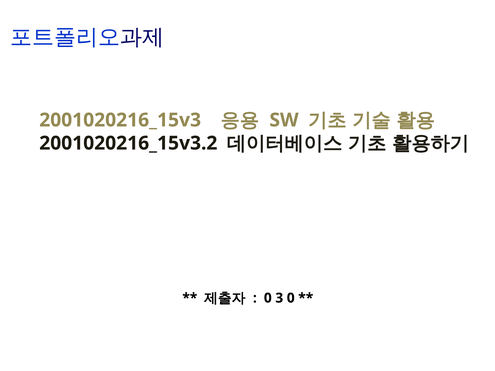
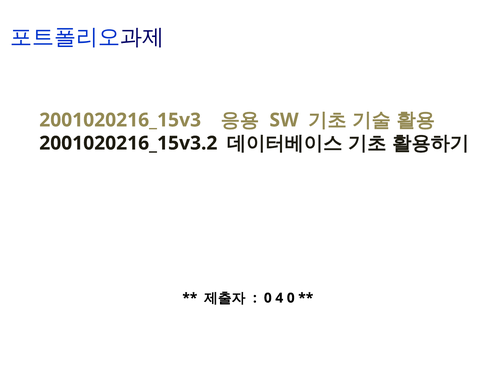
3: 3 -> 4 (279, 298)
